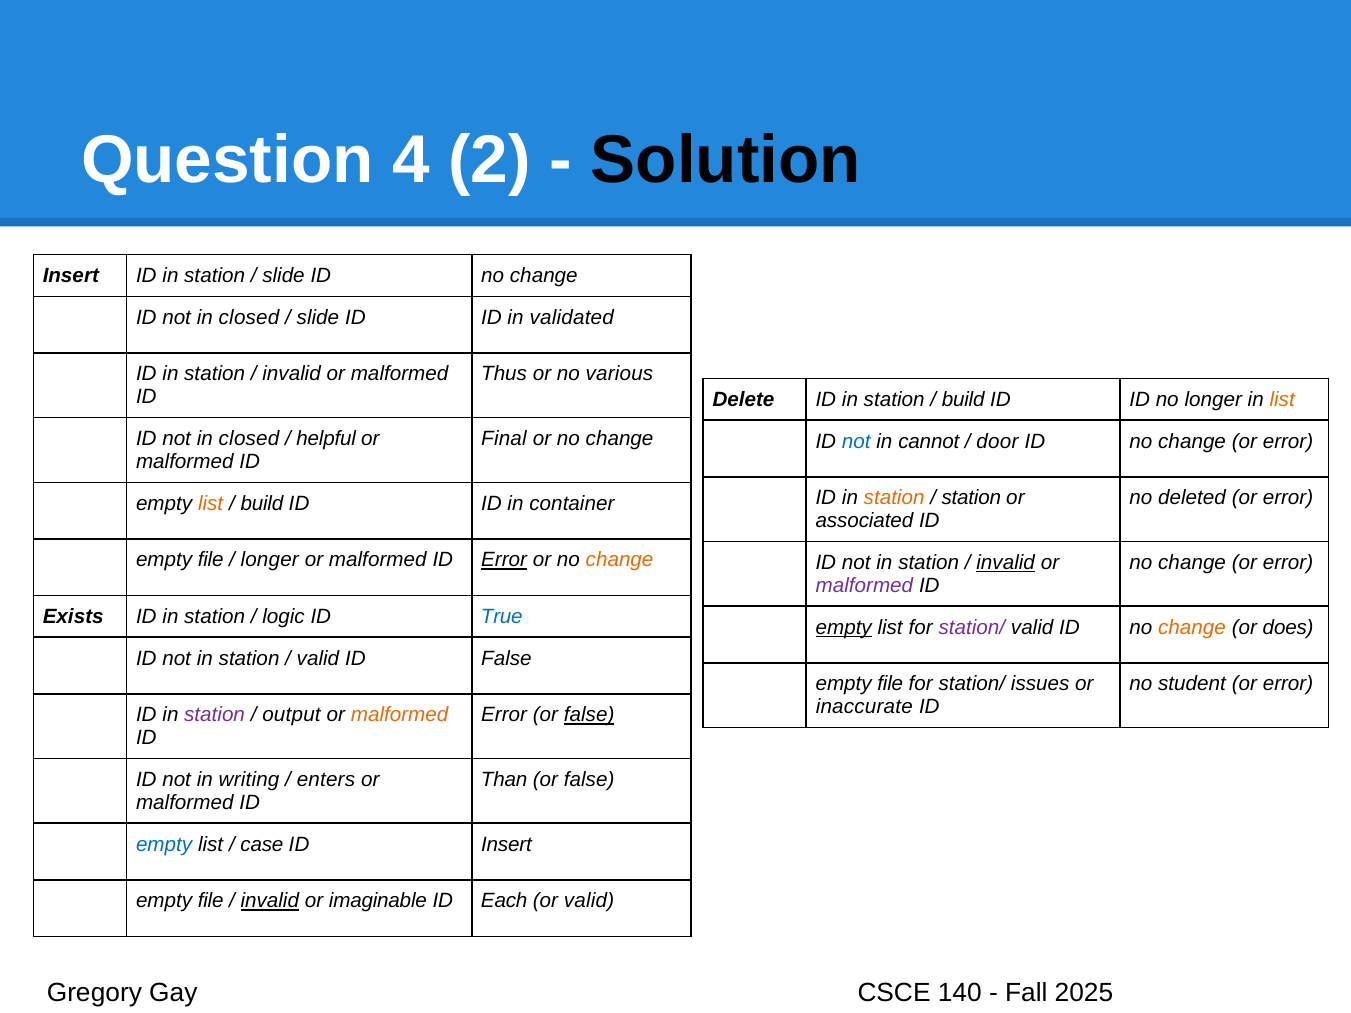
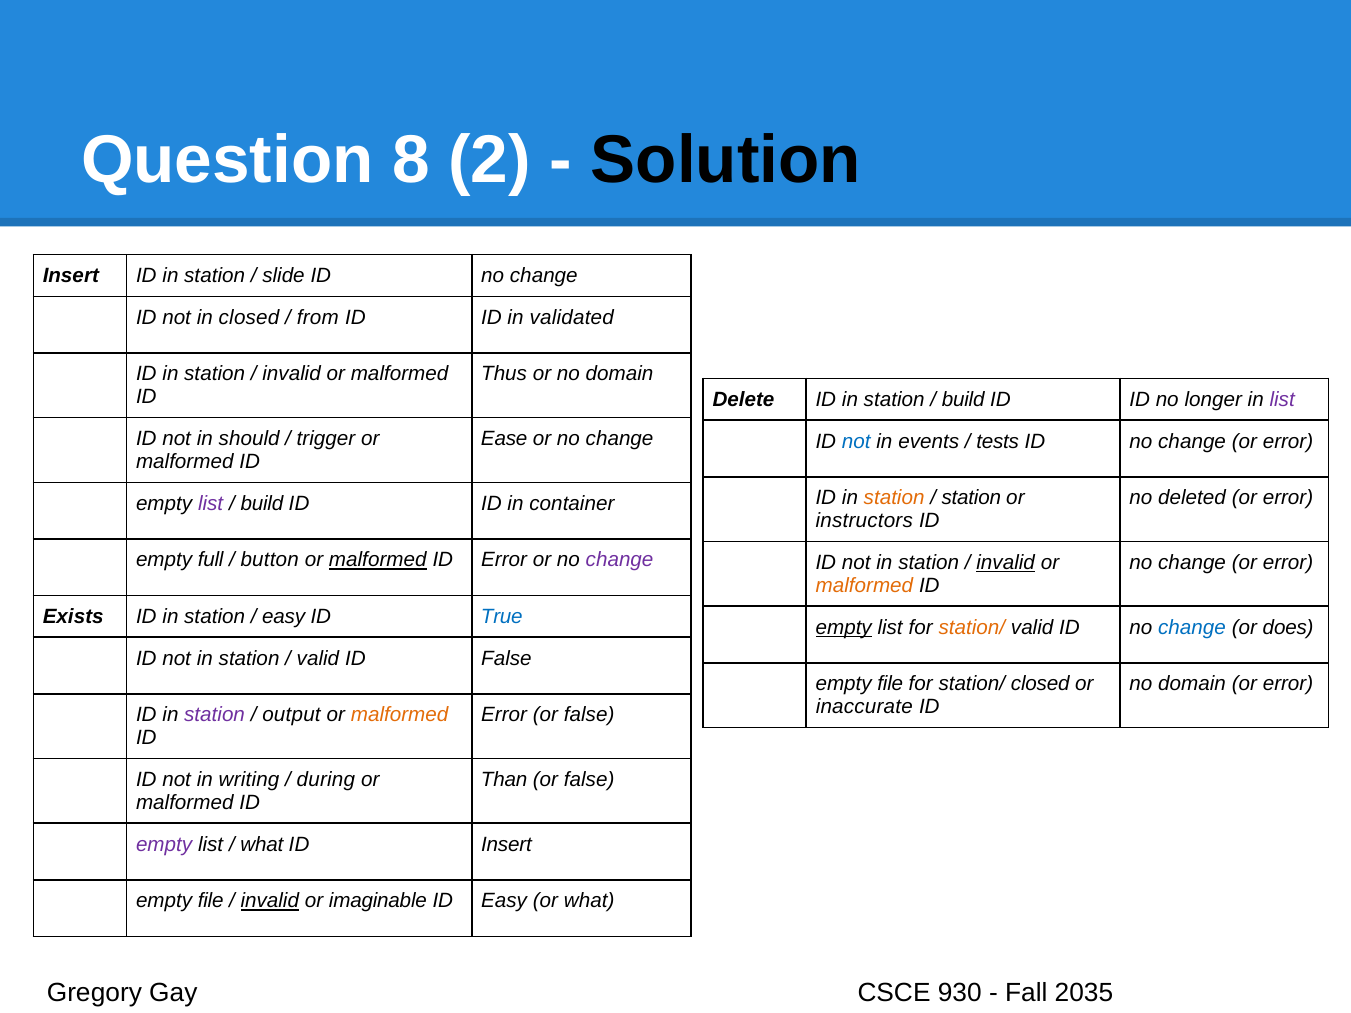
4: 4 -> 8 (411, 160)
slide: slide -> from (318, 318)
or no various: various -> domain (620, 374)
list colour: orange -> purple (1282, 400)
closed: closed -> should (249, 439)
helpful: helpful -> trigger (326, 439)
Final: Final -> Ease (504, 439)
cannot: cannot -> events (929, 442)
door: door -> tests (998, 442)
list colour: orange -> purple (211, 504)
associated: associated -> instructors (864, 521)
file: file -> full (211, 560)
longer: longer -> button (270, 560)
malformed underline: none -> present (378, 560)
Error underline: present -> none (504, 560)
change colour: orange -> purple (620, 560)
malformed colour: purple -> orange (864, 586)
logic: logic -> easy (284, 617)
station/ colour: purple -> orange (972, 628)
change colour: orange -> blue (1192, 628)
station/ issues: issues -> closed (1040, 684)
student: student -> domain (1192, 684)
false underline: present -> none (589, 715)
enters: enters -> during (326, 780)
empty colour: blue -> purple (164, 845)
case: case -> what (262, 845)
ID Each: Each -> Easy (504, 901)
or valid: valid -> what (589, 901)
140: 140 -> 930 (960, 994)
2025: 2025 -> 2035 (1084, 994)
